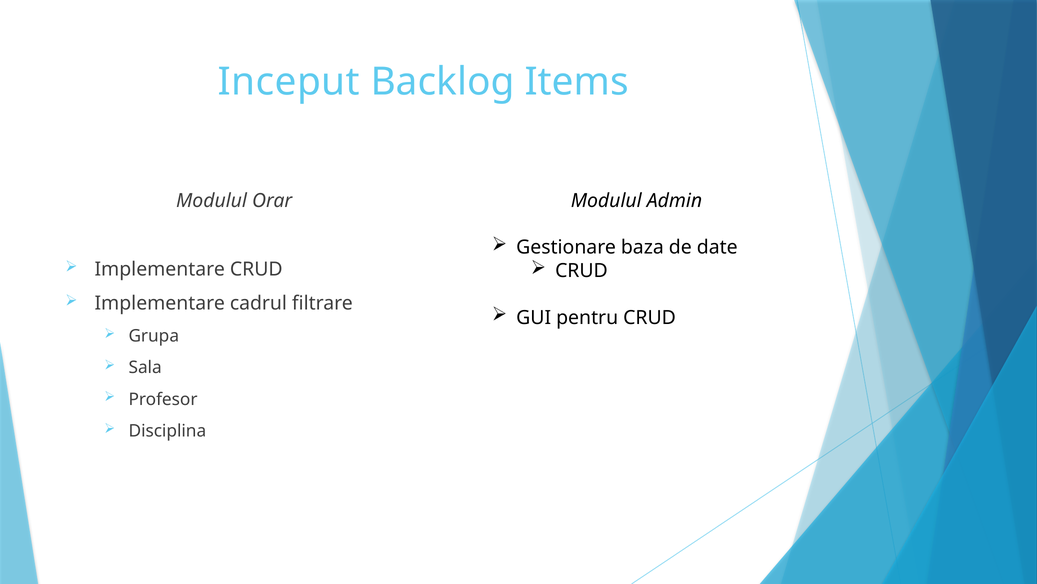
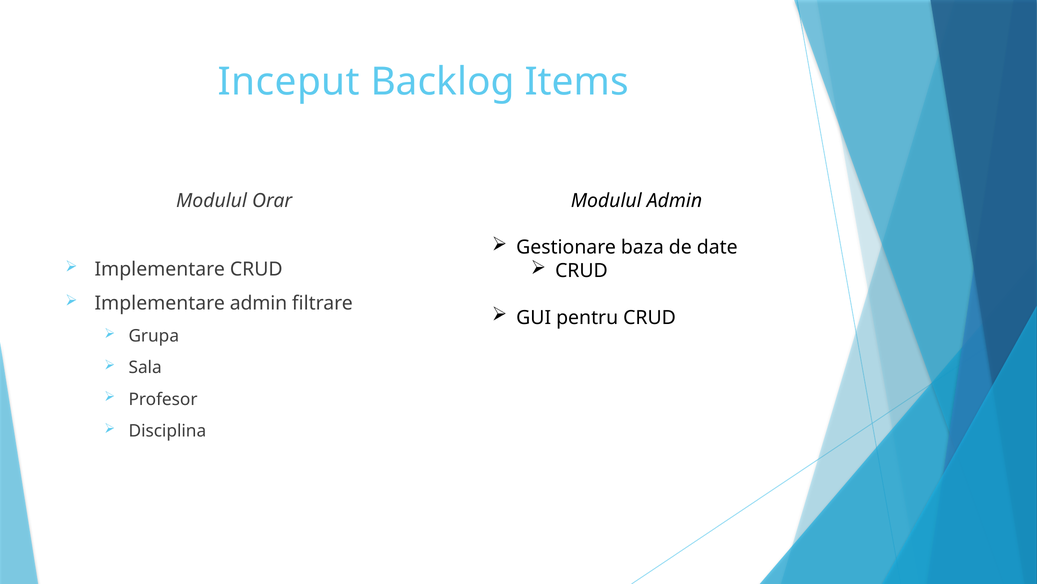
Implementare cadrul: cadrul -> admin (259, 303)
